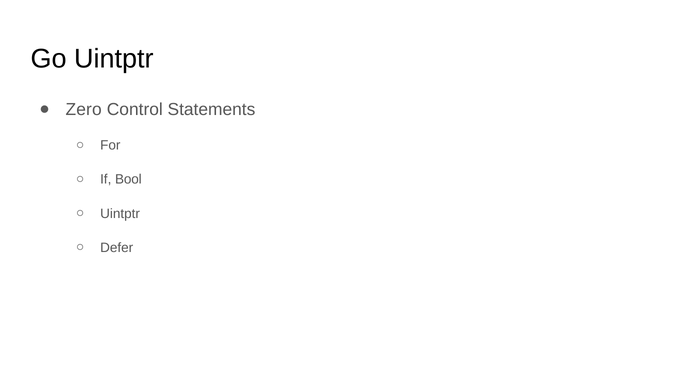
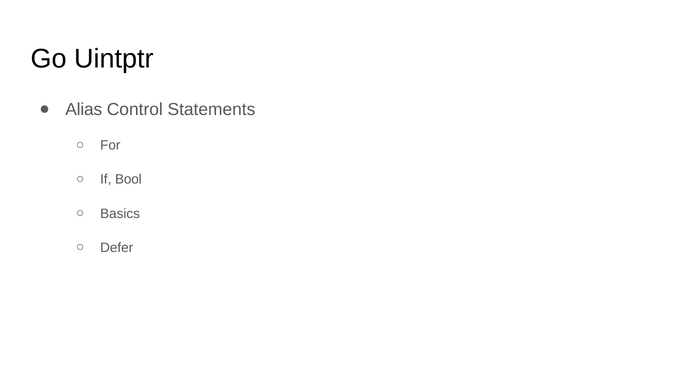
Zero: Zero -> Alias (84, 109)
Uintptr: Uintptr -> Basics (120, 214)
